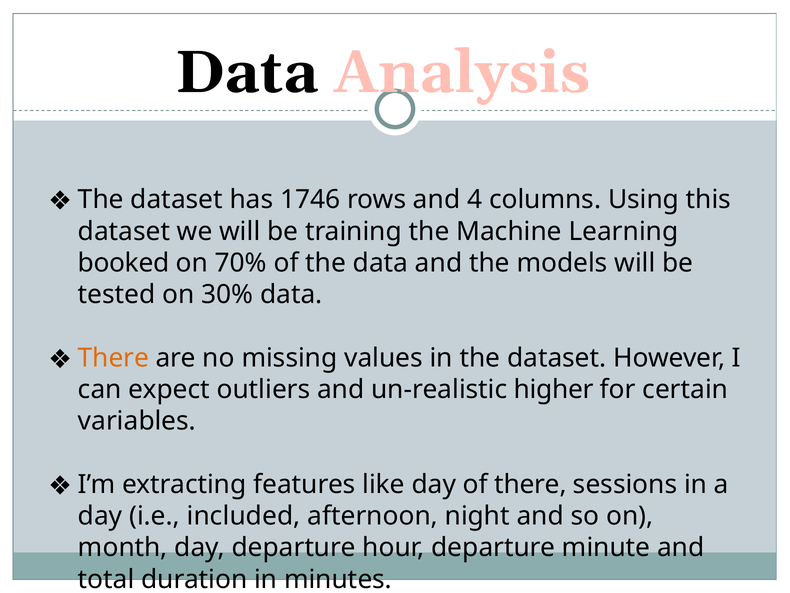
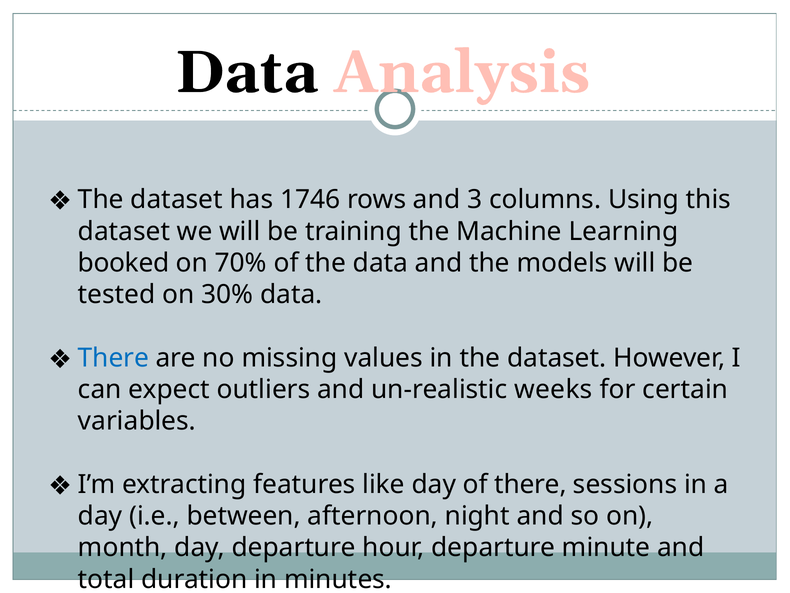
4: 4 -> 3 (475, 200)
There colour: orange -> blue (113, 358)
higher: higher -> weeks (553, 389)
included: included -> between (244, 516)
